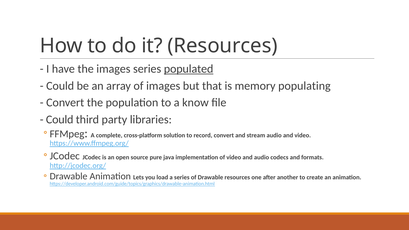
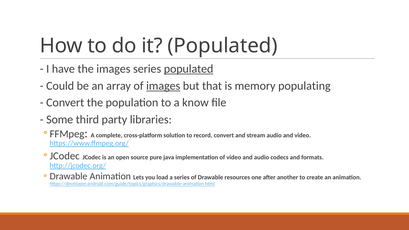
it Resources: Resources -> Populated (223, 46)
images underline: none -> present (163, 86)
Could: Could -> Some (60, 120)
